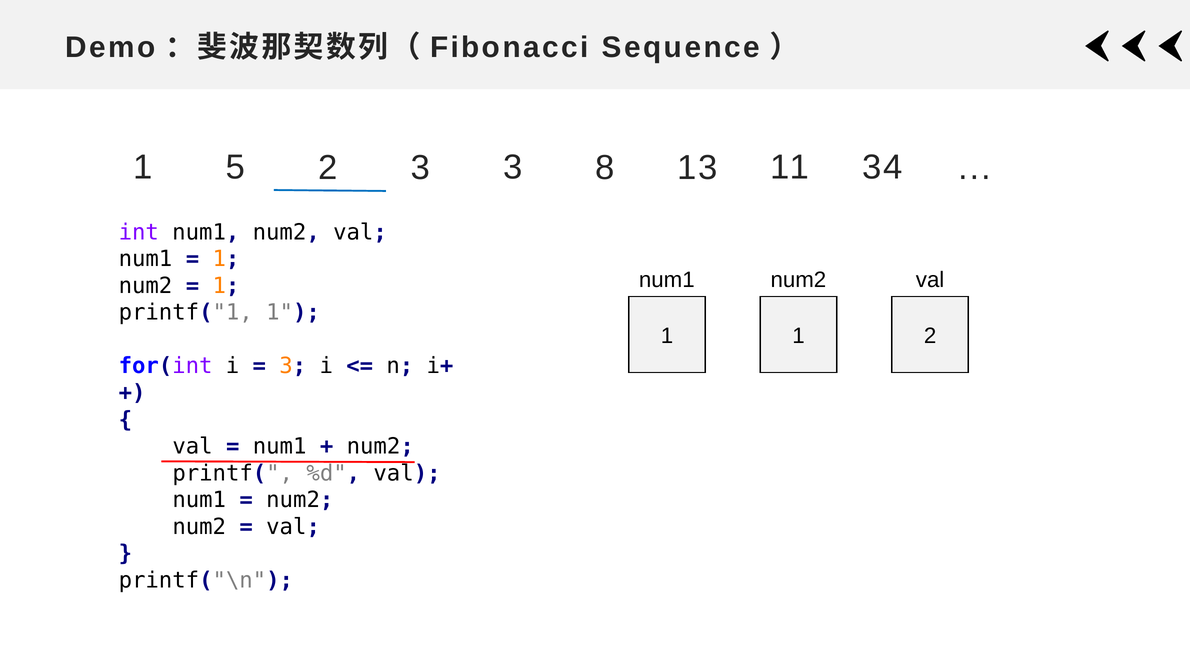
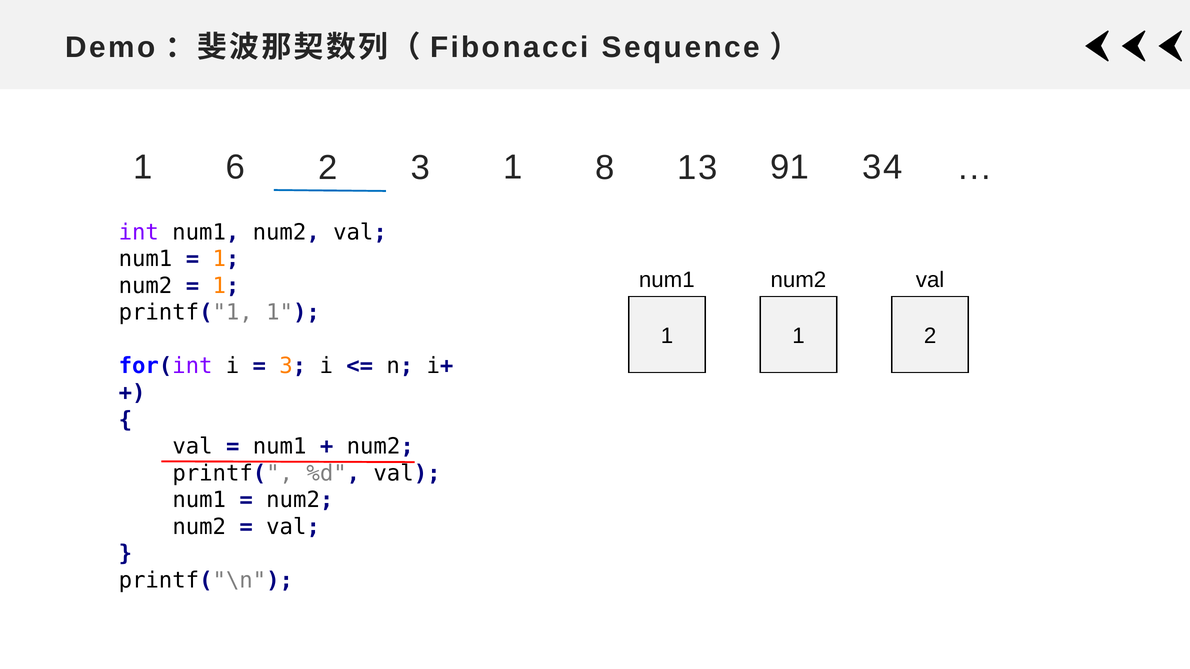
5: 5 -> 6 (235, 167)
3 3: 3 -> 1 (513, 167)
11: 11 -> 91 (790, 167)
